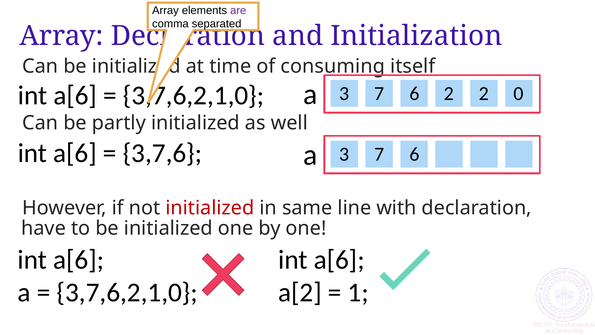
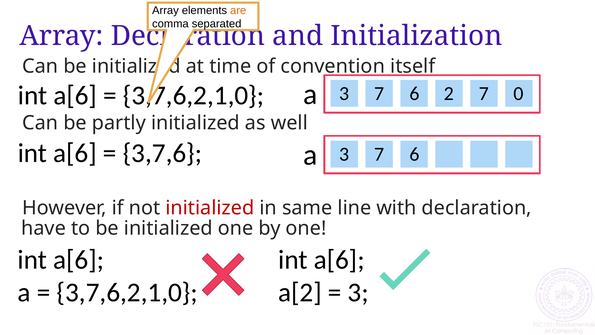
are colour: purple -> orange (238, 10)
consuming: consuming -> convention (333, 66)
2 2: 2 -> 7 (484, 94)
1: 1 -> 3 (358, 292)
